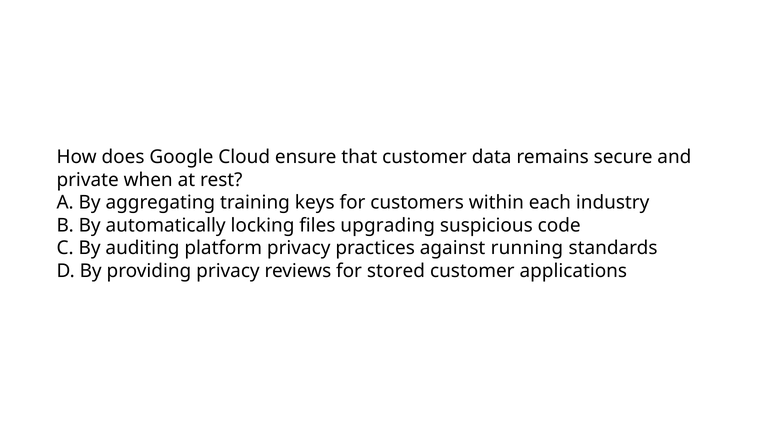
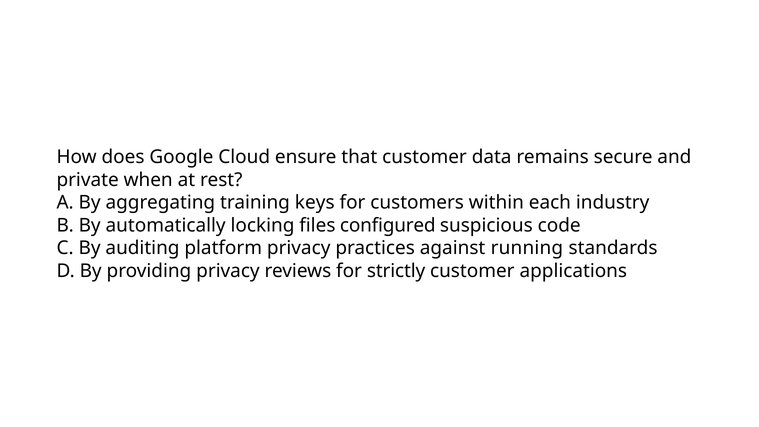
upgrading: upgrading -> configured (388, 225)
stored: stored -> strictly (396, 271)
